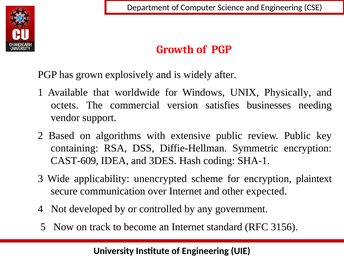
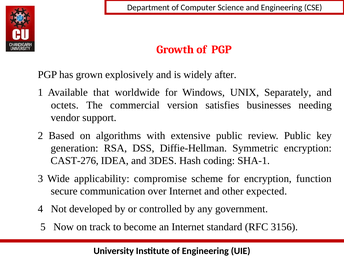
Physically: Physically -> Separately (288, 92)
containing: containing -> generation (75, 148)
CAST-609: CAST-609 -> CAST-276 (75, 161)
unencrypted: unencrypted -> compromise (160, 179)
plaintext: plaintext -> function (314, 179)
